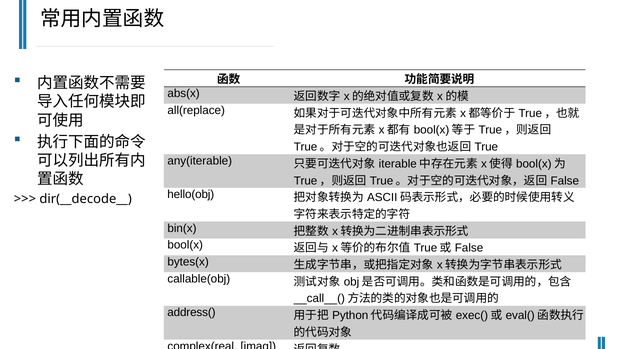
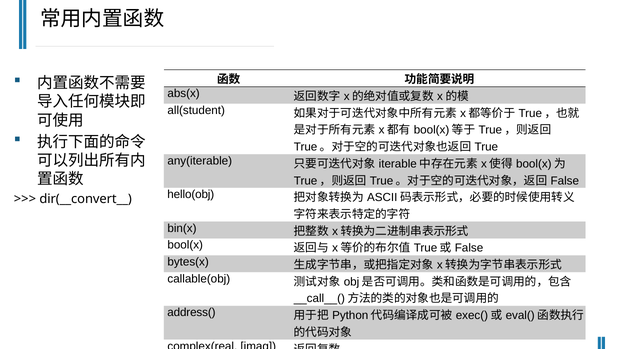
all(replace: all(replace -> all(student (196, 110)
dir(__decode__: dir(__decode__ -> dir(__convert__ (86, 199)
